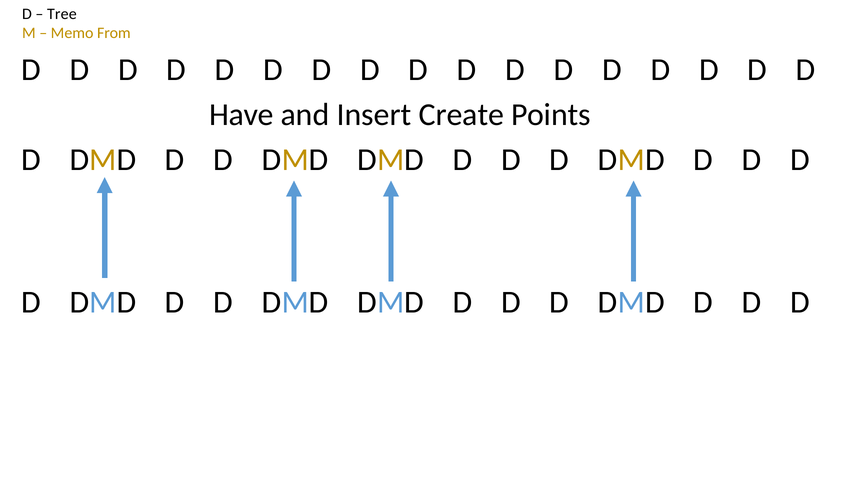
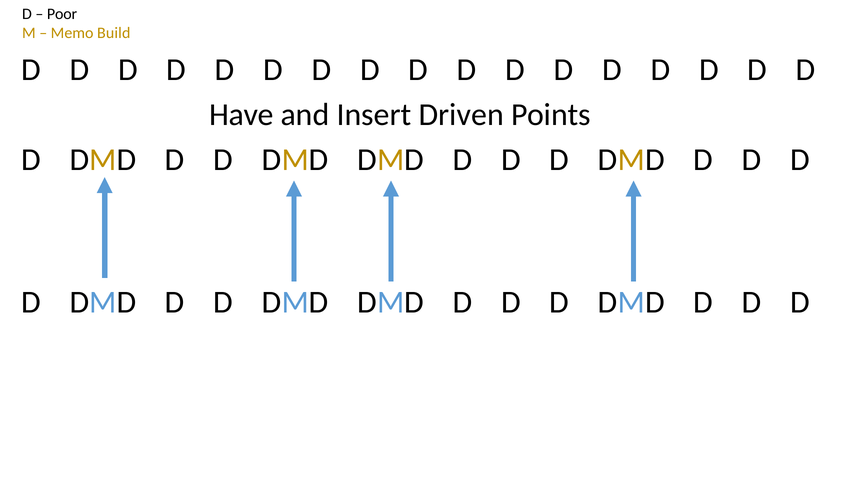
Tree: Tree -> Poor (62, 14)
From: From -> Build (114, 33)
Create: Create -> Driven (461, 115)
